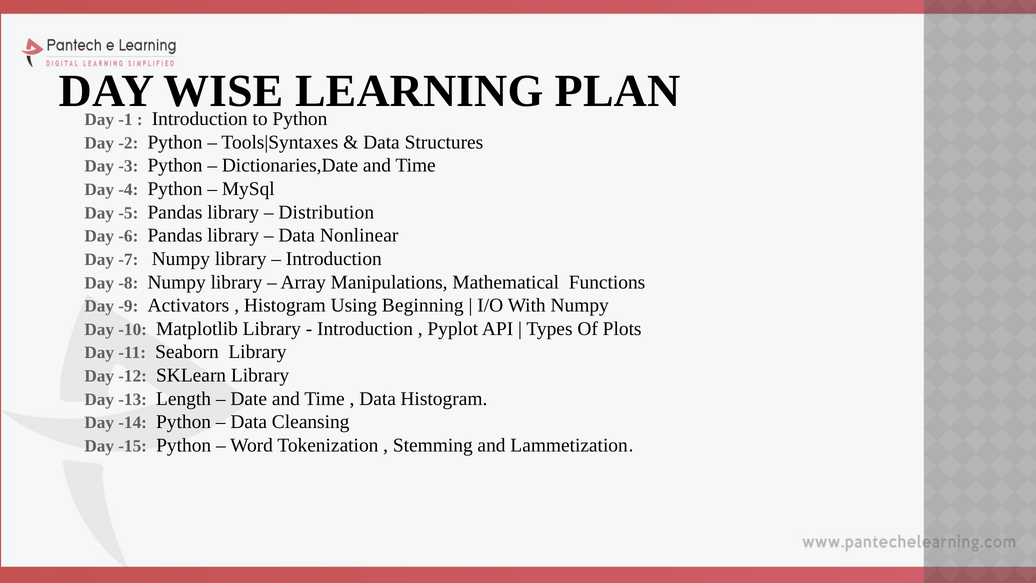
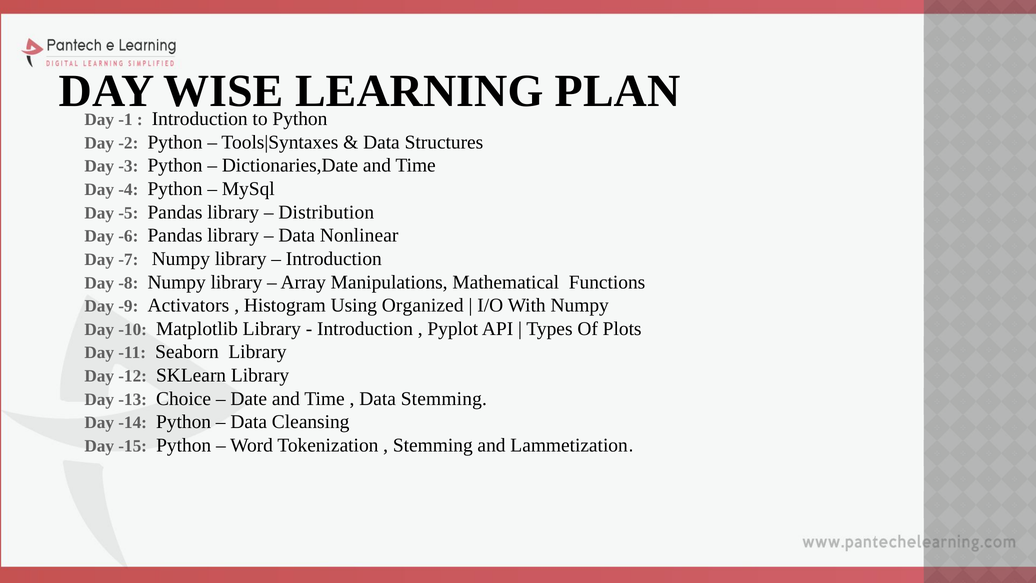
Beginning: Beginning -> Organized (423, 305)
Length: Length -> Choice (184, 399)
Data Histogram: Histogram -> Stemming (444, 399)
